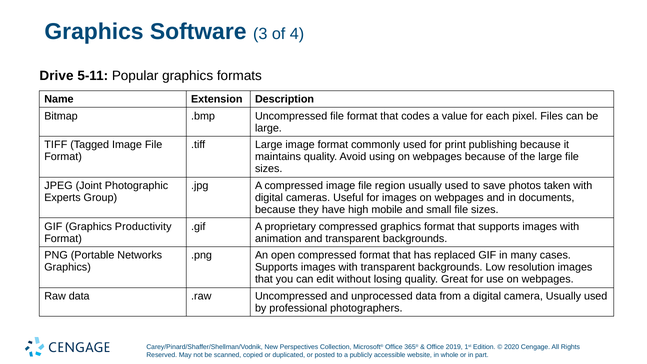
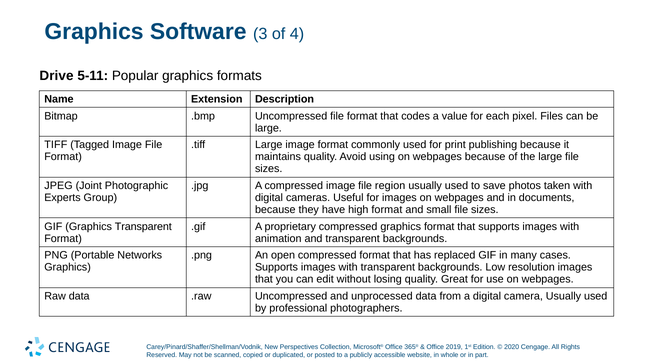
high mobile: mobile -> format (387, 210)
Graphics Productivity: Productivity -> Transparent (143, 226)
